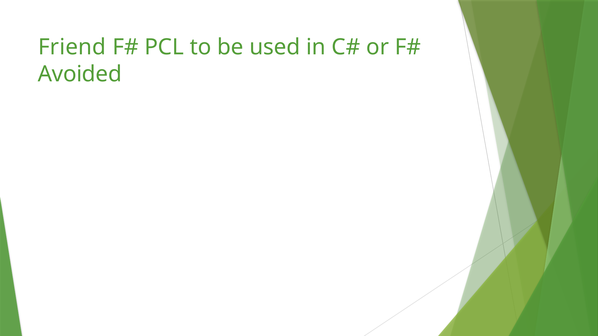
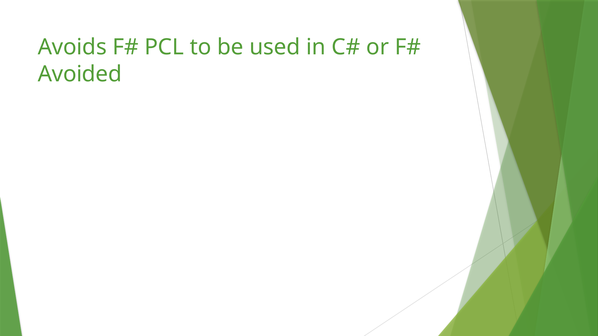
Friend: Friend -> Avoids (72, 47)
